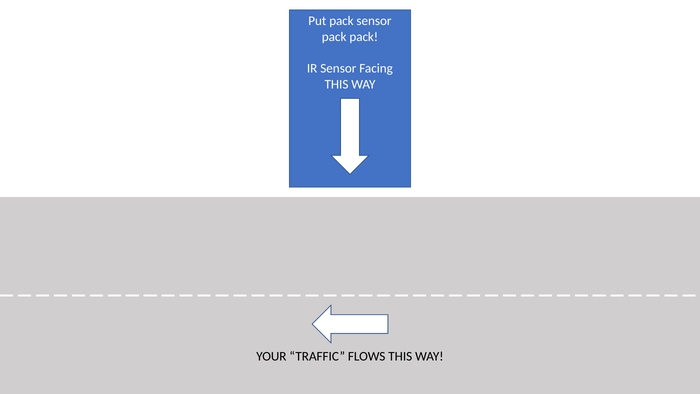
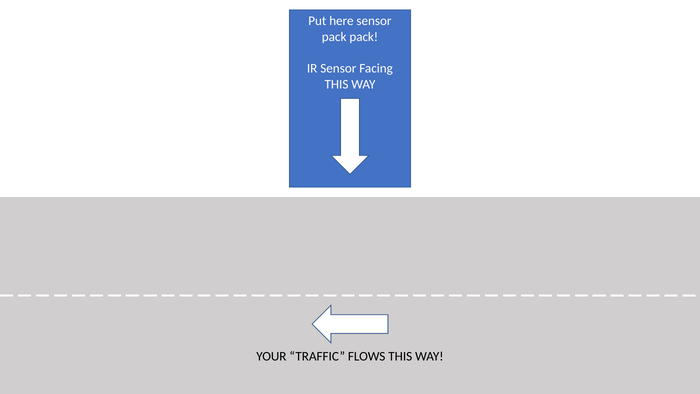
Put pack: pack -> here (341, 21)
